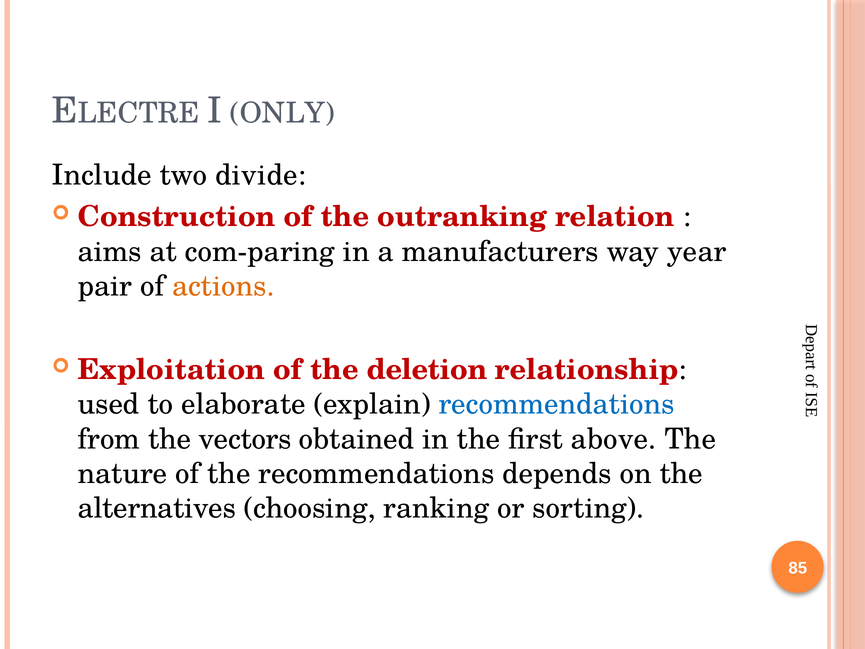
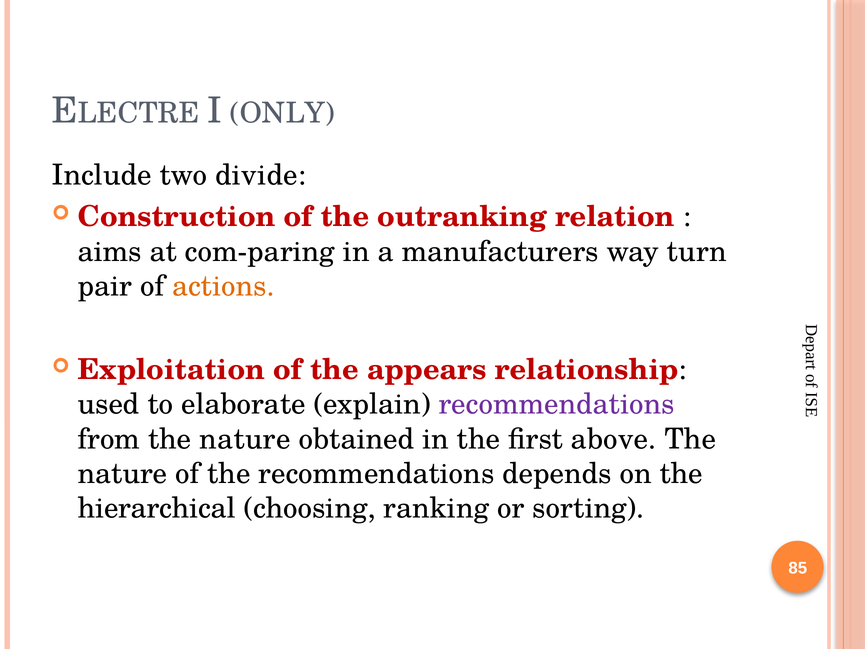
year: year -> turn (697, 251)
deletion: deletion -> appears (427, 370)
recommendations colour: blue -> purple (557, 404)
from the vectors: vectors -> nature (245, 439)
alternatives: alternatives -> hierarchical (157, 508)
